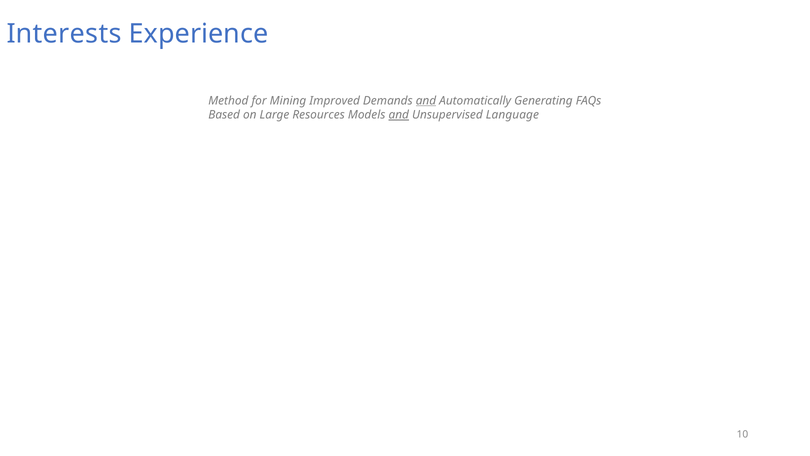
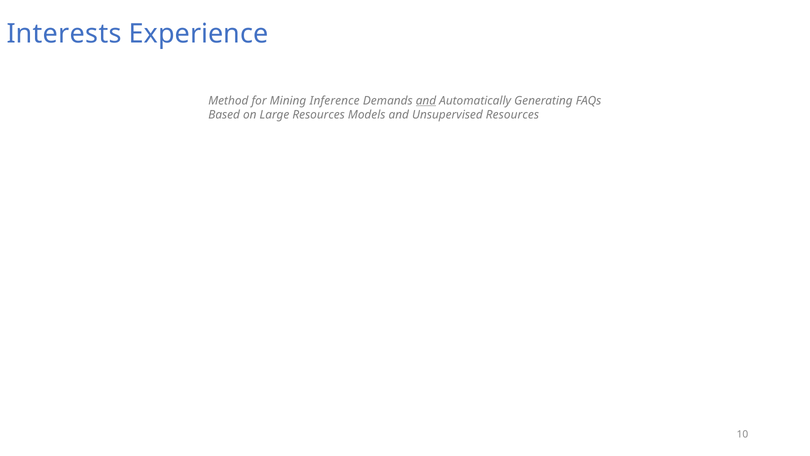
Improved: Improved -> Inference (335, 101)
and underline: present -> none (399, 115)
Unsupervised Language: Language -> Resources (512, 115)
